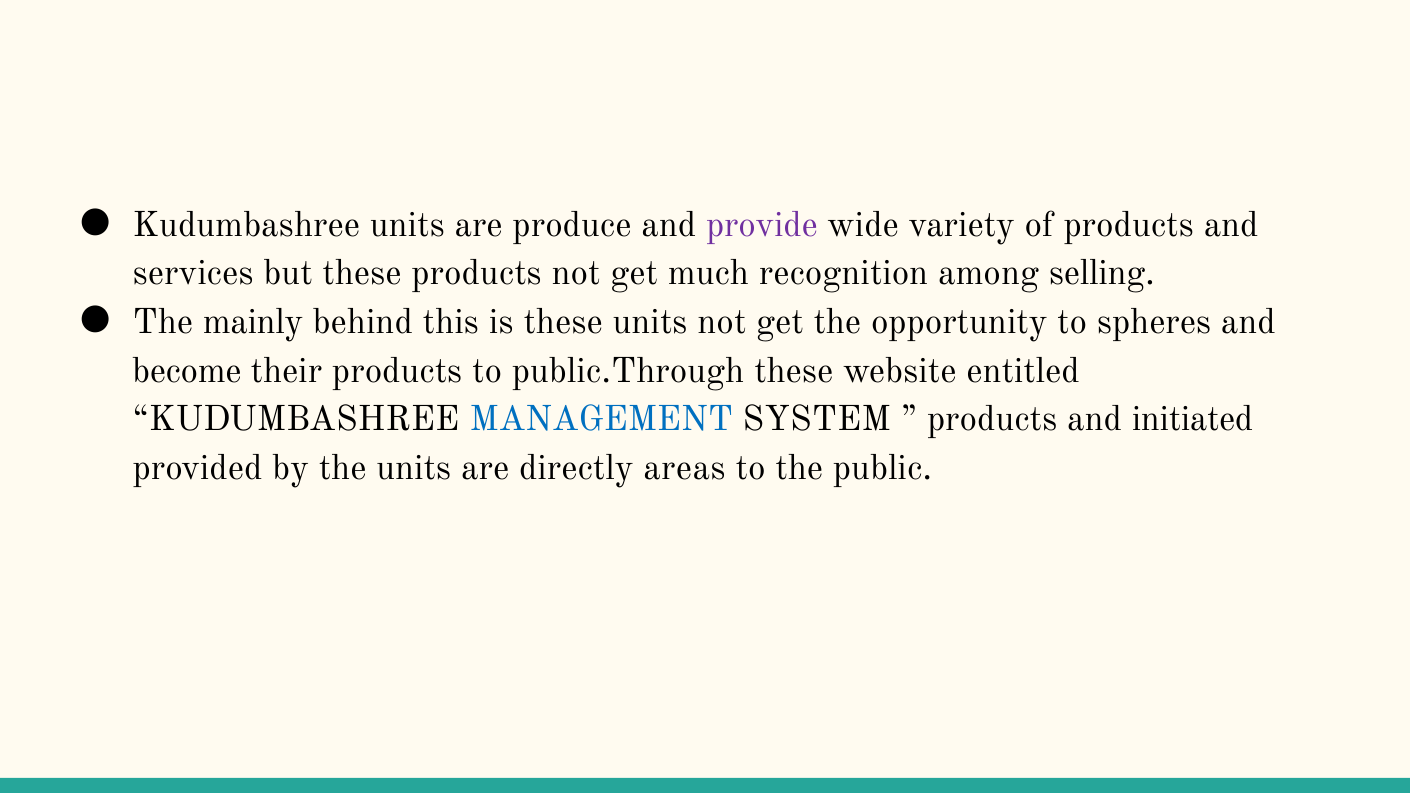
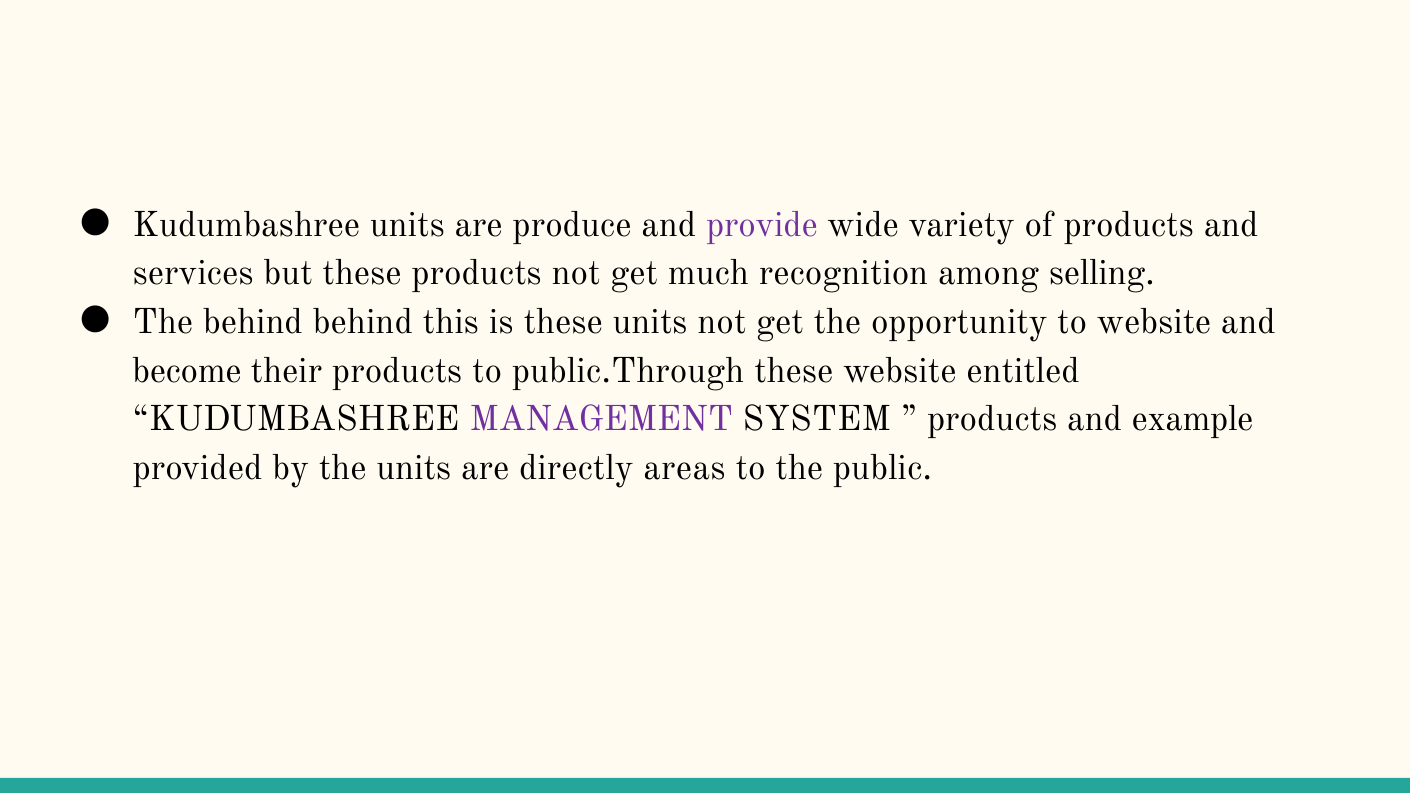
The mainly: mainly -> behind (253, 322)
to spheres: spheres -> website (1154, 322)
MANAGEMENT colour: blue -> purple (601, 419)
initiated: initiated -> example (1193, 419)
